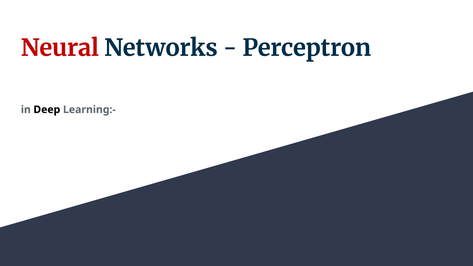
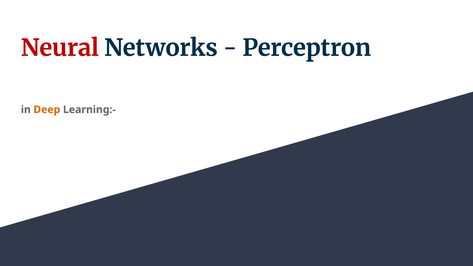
Deep colour: black -> orange (47, 110)
